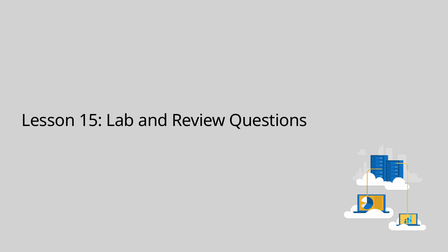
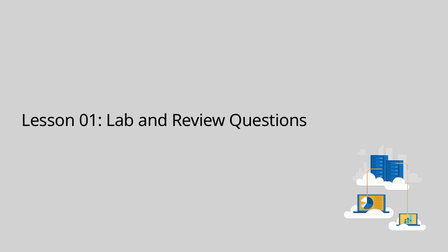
15: 15 -> 01 (91, 121)
